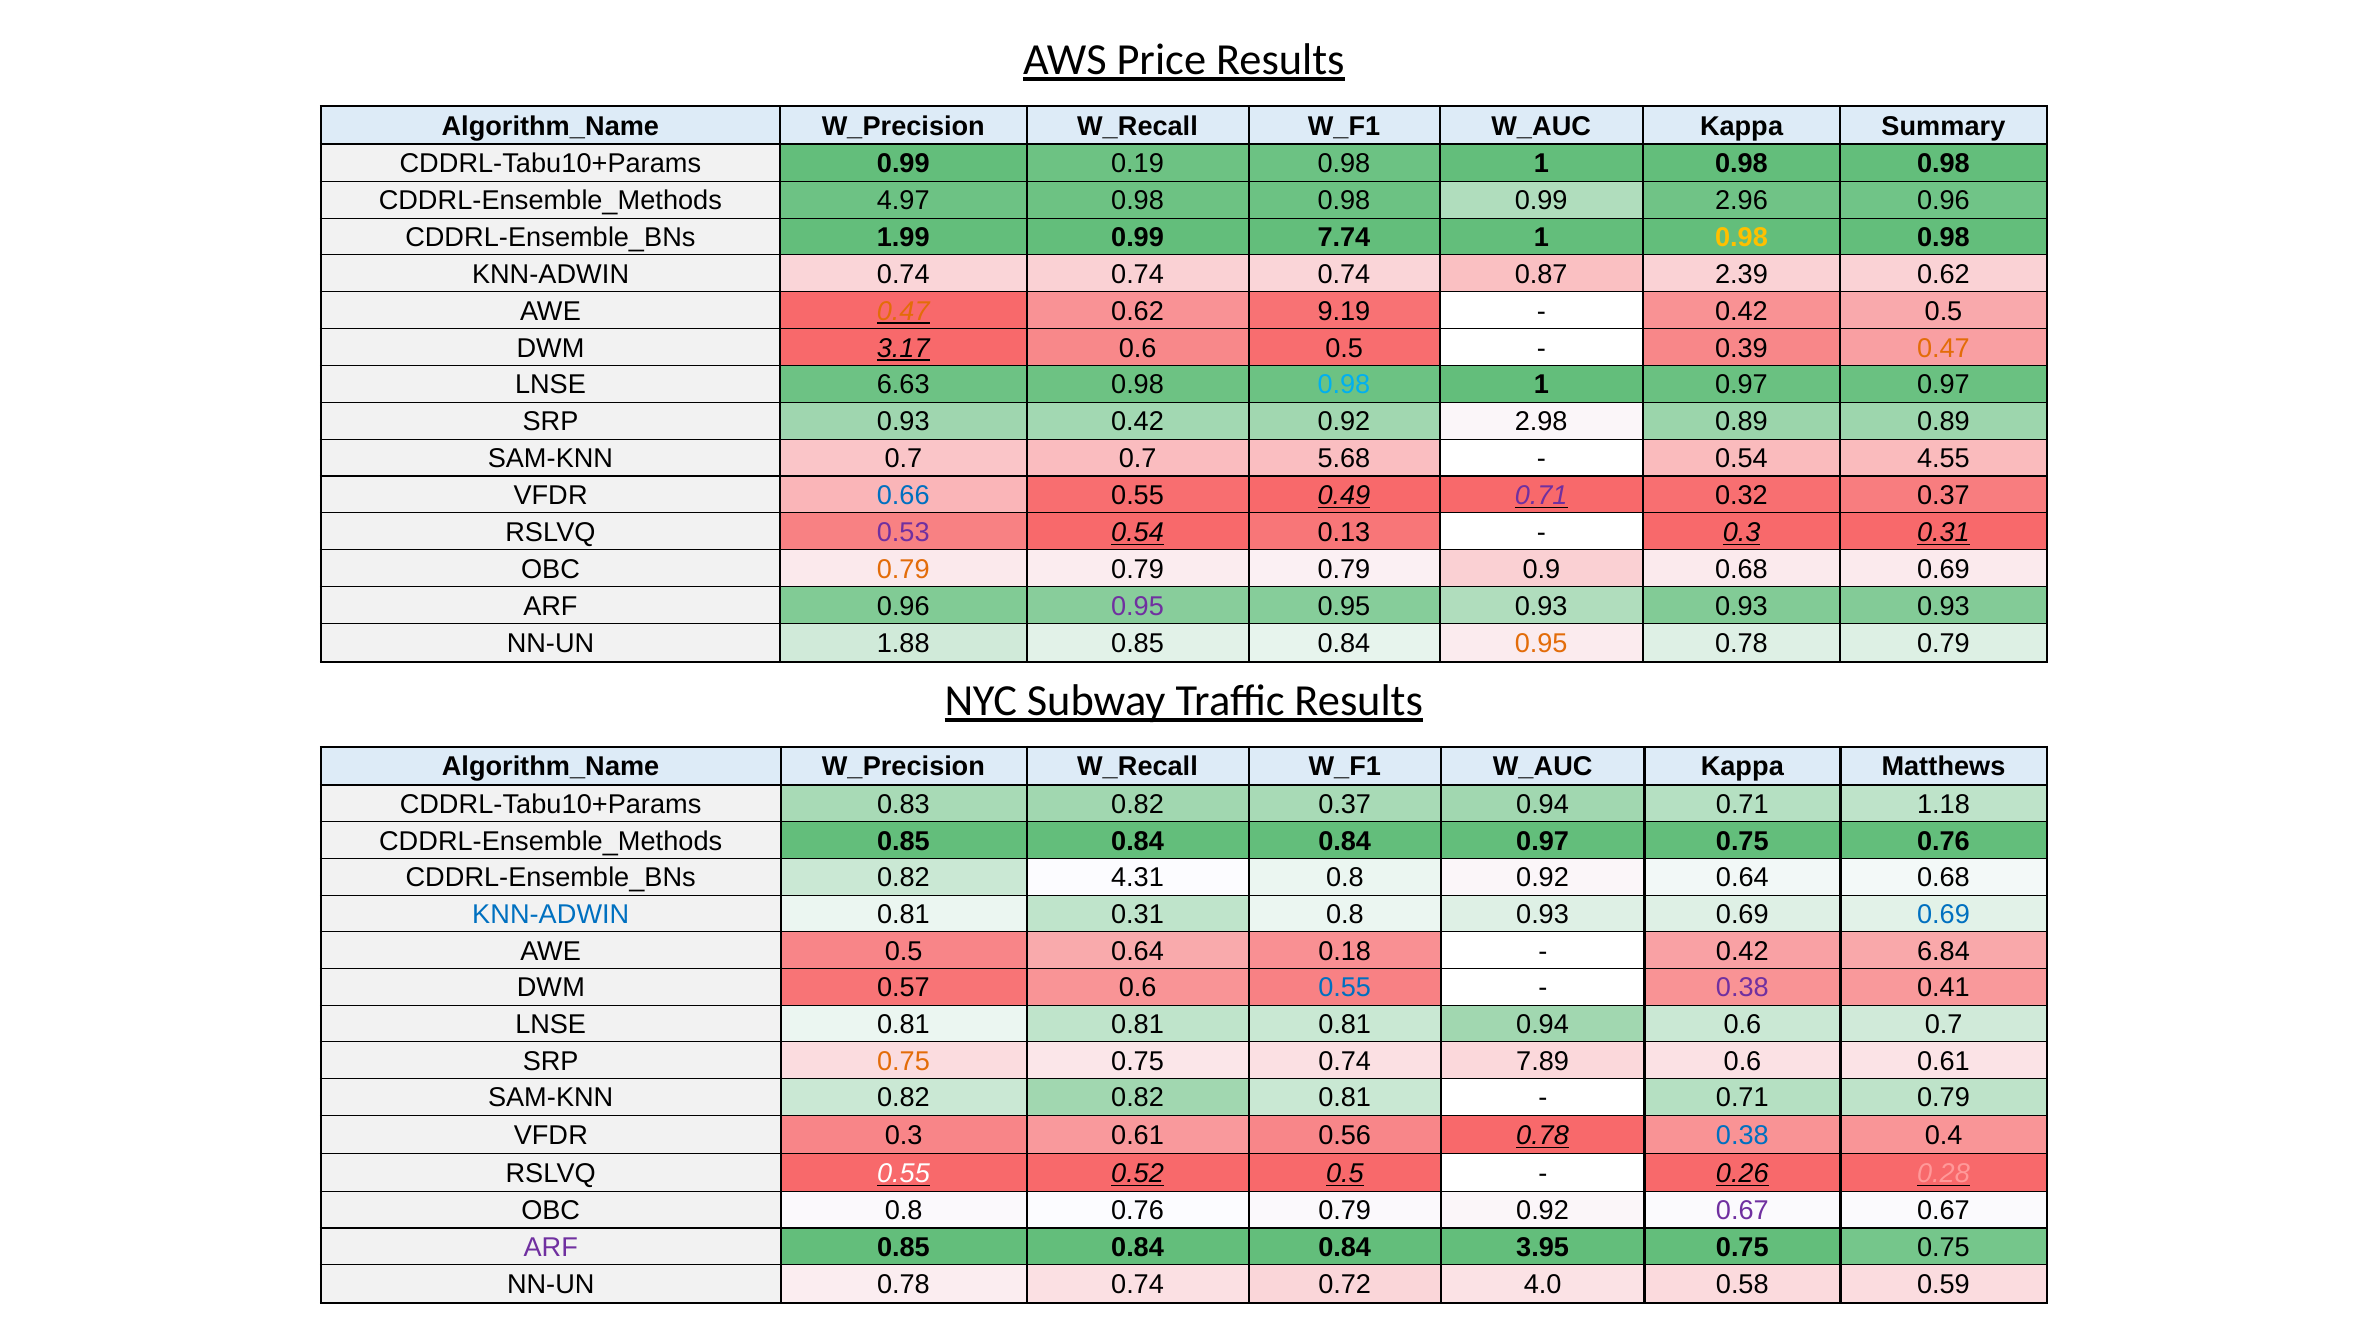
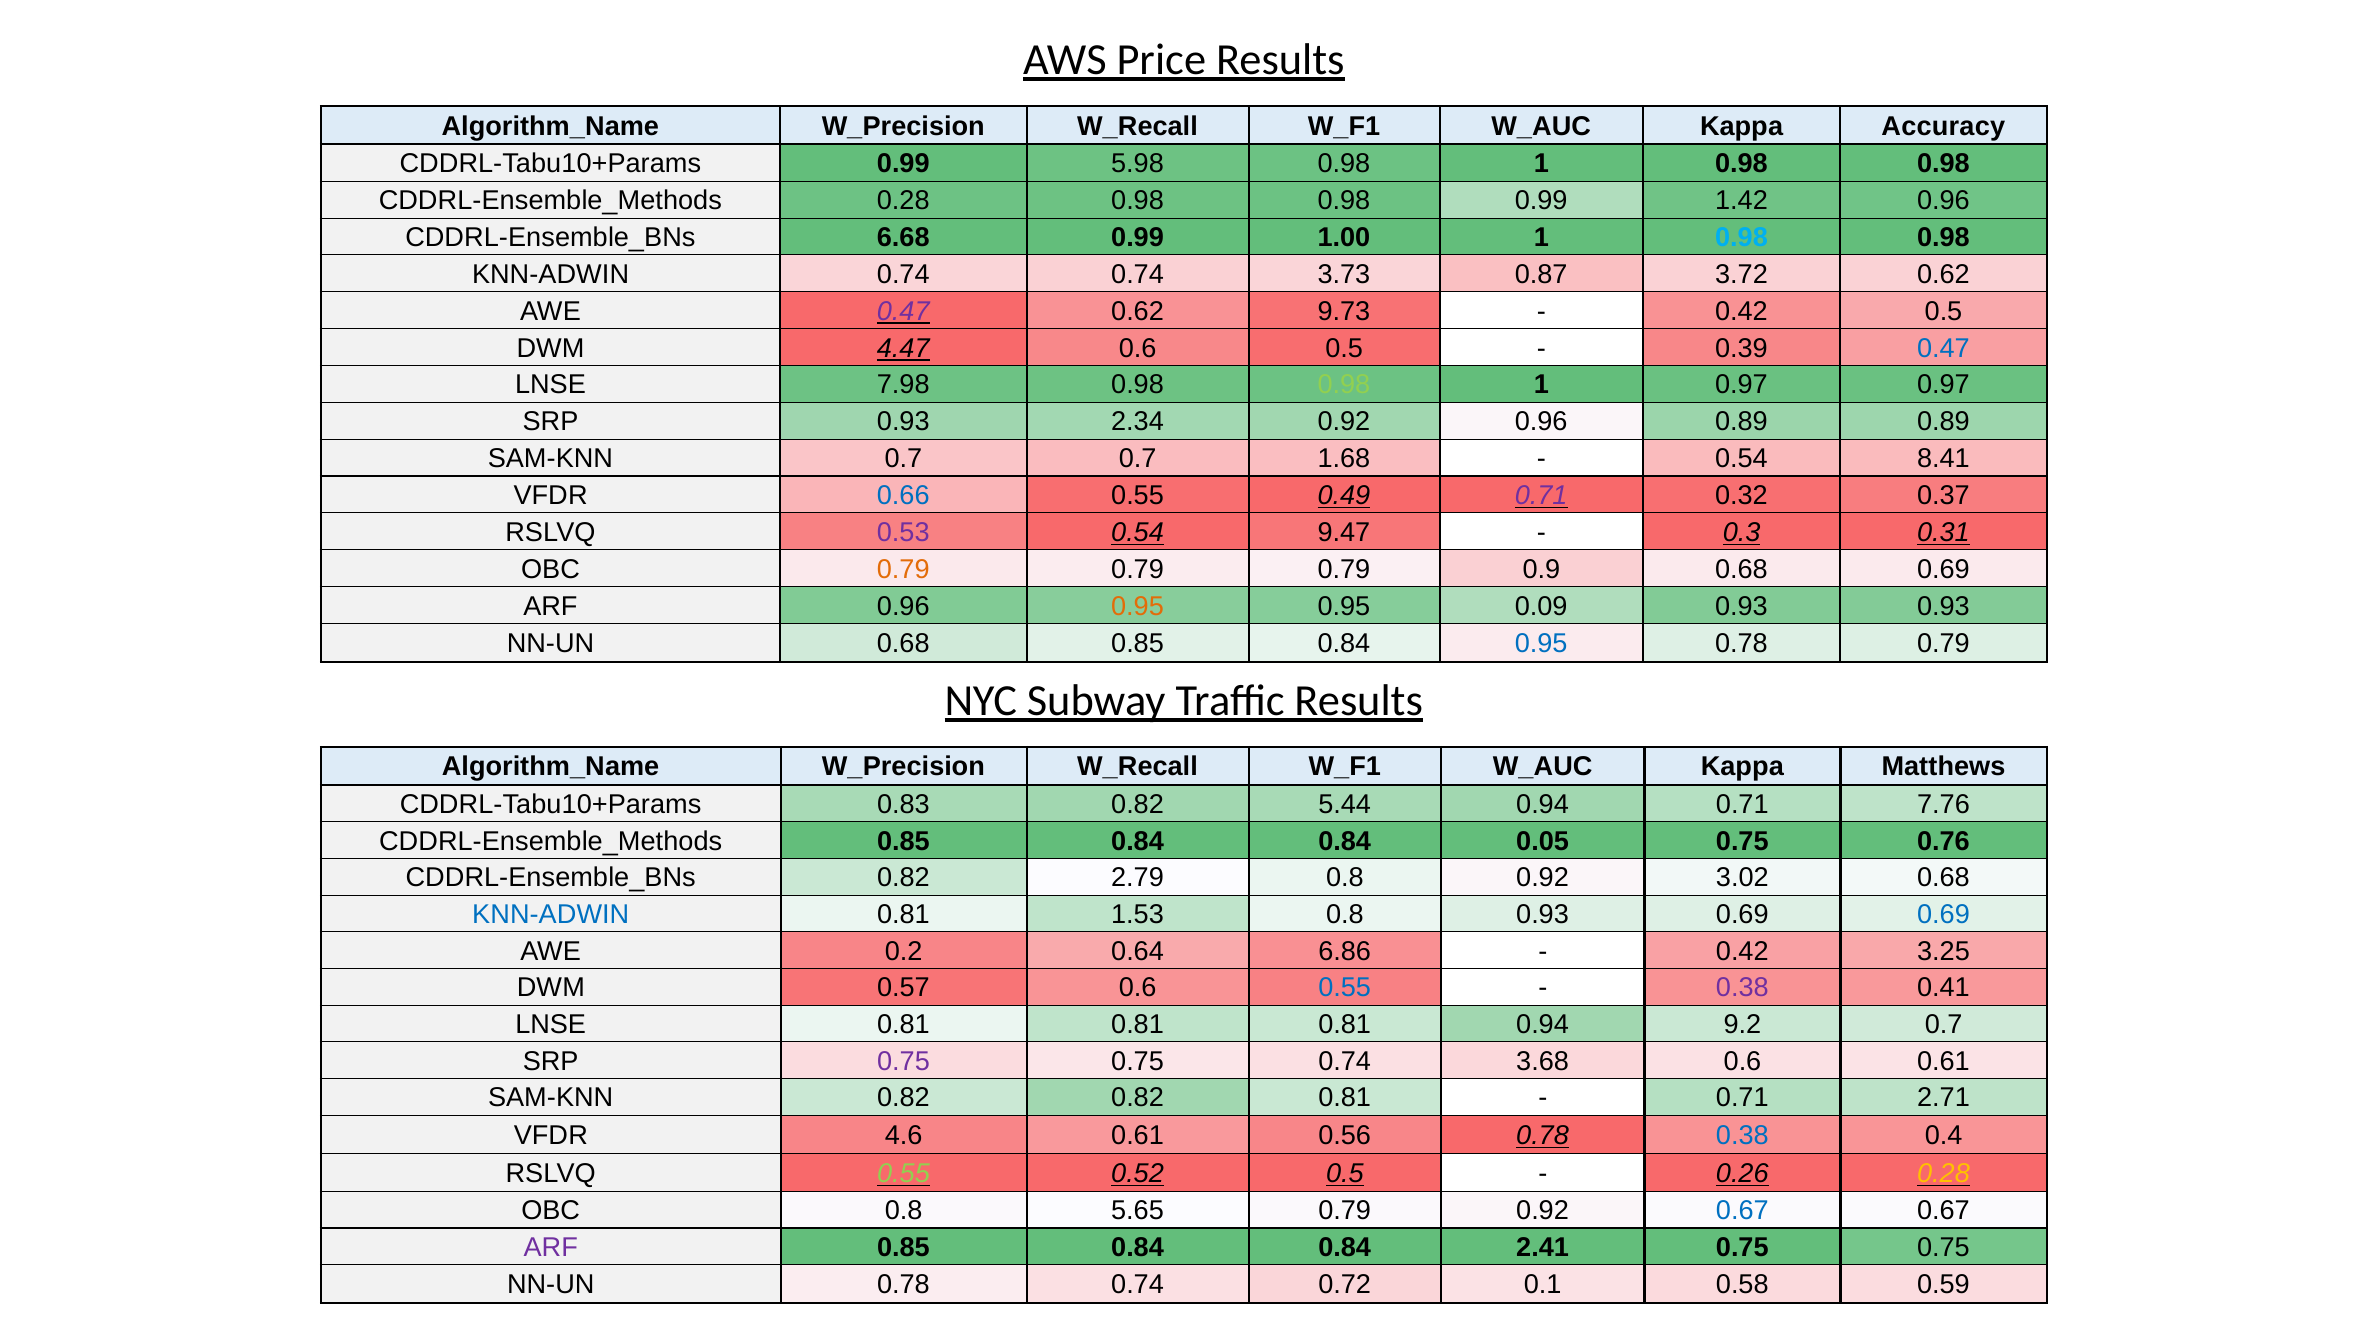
Summary: Summary -> Accuracy (1943, 126)
0.19: 0.19 -> 5.98 (1138, 164)
4.97: 4.97 -> 0.28 (903, 201)
2.96: 2.96 -> 1.42 (1741, 201)
1.99: 1.99 -> 6.68 (903, 238)
7.74: 7.74 -> 1.00 (1344, 238)
0.98 colour: yellow -> light blue (1741, 238)
0.74 0.74 0.74: 0.74 -> 3.73 (1344, 274)
2.39: 2.39 -> 3.72 (1741, 274)
0.47 colour: orange -> purple (903, 311)
9.19: 9.19 -> 9.73 (1344, 311)
3.17: 3.17 -> 4.47 (903, 348)
0.47 colour: orange -> blue (1943, 348)
6.63: 6.63 -> 7.98 (903, 385)
0.98 colour: light blue -> light green (1344, 385)
0.93 0.42: 0.42 -> 2.34 (1138, 422)
0.92 2.98: 2.98 -> 0.96 (1541, 422)
5.68: 5.68 -> 1.68 (1344, 459)
4.55: 4.55 -> 8.41 (1943, 459)
0.13: 0.13 -> 9.47 (1344, 532)
0.95 colour: purple -> orange (1138, 606)
0.95 0.93: 0.93 -> 0.09 (1541, 606)
NN-UN 1.88: 1.88 -> 0.68 (903, 644)
0.95 colour: orange -> blue (1541, 644)
0.82 0.37: 0.37 -> 5.44 (1345, 804)
1.18: 1.18 -> 7.76 (1943, 804)
0.84 0.97: 0.97 -> 0.05 (1543, 841)
4.31: 4.31 -> 2.79 (1138, 878)
0.92 0.64: 0.64 -> 3.02 (1742, 878)
0.81 0.31: 0.31 -> 1.53 (1138, 914)
AWE 0.5: 0.5 -> 0.2 (904, 951)
0.18: 0.18 -> 6.86 (1345, 951)
6.84: 6.84 -> 3.25 (1943, 951)
0.94 0.6: 0.6 -> 9.2 (1742, 1025)
0.75 colour: orange -> purple (903, 1061)
7.89: 7.89 -> 3.68 (1543, 1061)
0.71 0.79: 0.79 -> 2.71 (1943, 1098)
VFDR 0.3: 0.3 -> 4.6 (904, 1135)
0.55 colour: white -> light green (903, 1173)
0.28 colour: pink -> yellow (1943, 1173)
0.8 0.76: 0.76 -> 5.65 (1138, 1211)
0.67 colour: purple -> blue (1742, 1211)
3.95: 3.95 -> 2.41 (1543, 1247)
4.0: 4.0 -> 0.1 (1543, 1285)
